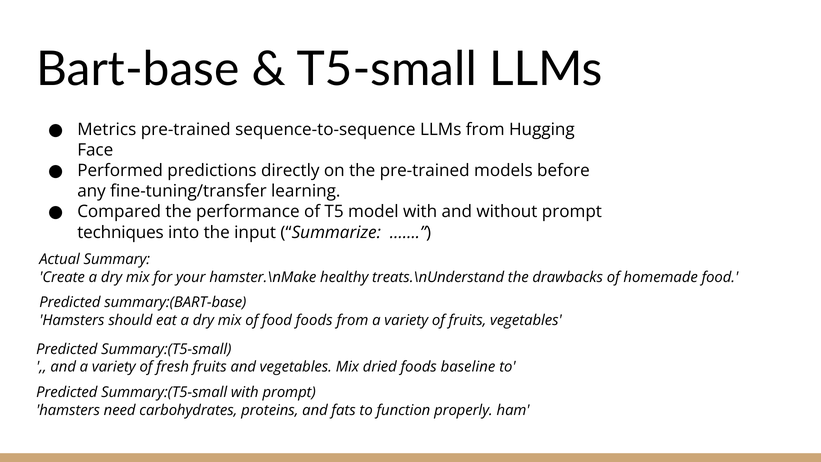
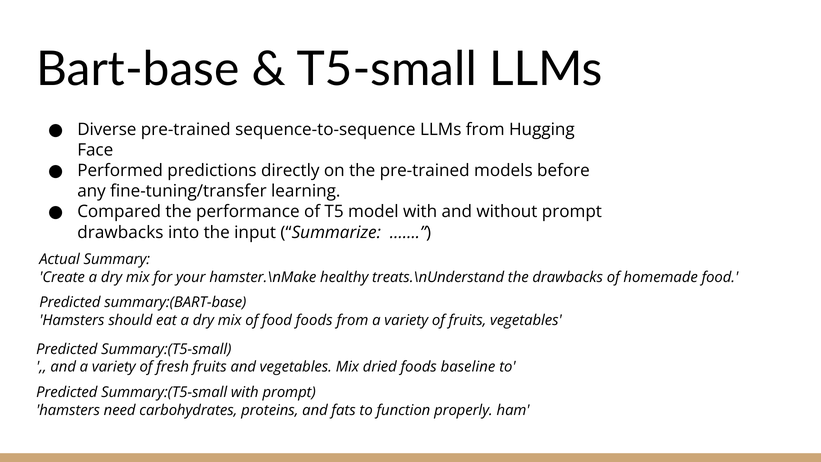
Metrics: Metrics -> Diverse (107, 130)
techniques: techniques -> drawbacks (120, 232)
